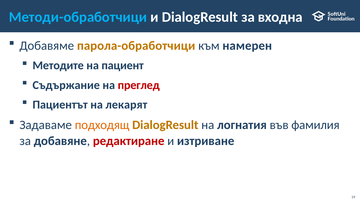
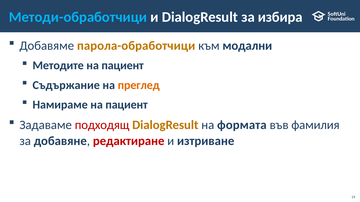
входна: входна -> избира (280, 17)
намерен: намерен -> модални (247, 46)
преглед colour: red -> orange (139, 85)
Пациентът: Пациентът -> Намираме (60, 105)
лекарят: лекарят -> пациент (127, 105)
подходящ colour: orange -> red (102, 125)
логнатия: логнатия -> формата (242, 125)
